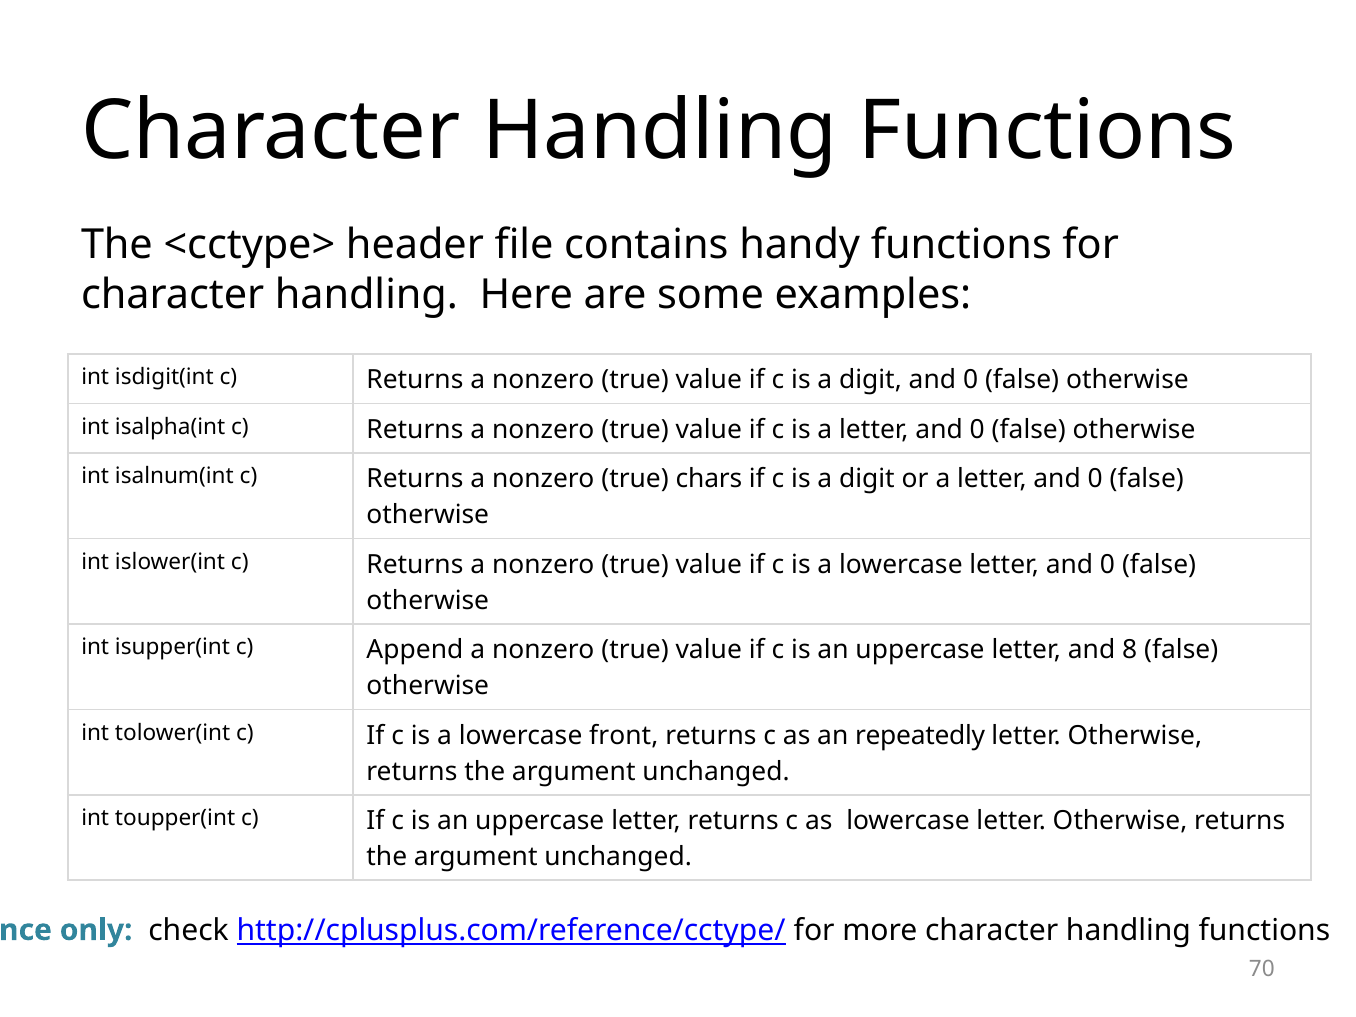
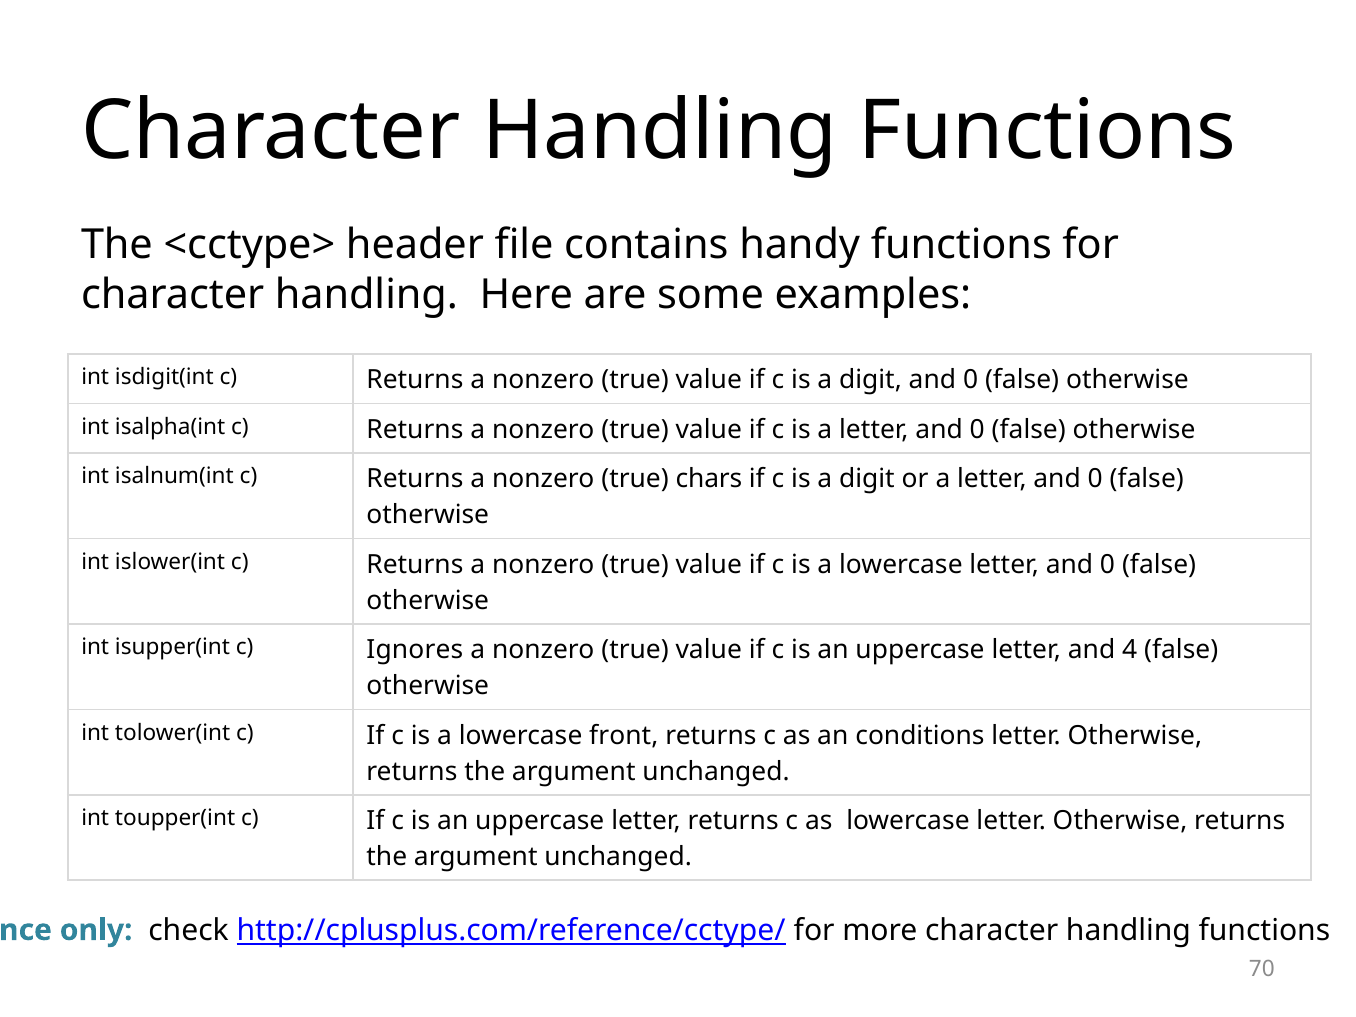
Append: Append -> Ignores (415, 650)
8: 8 -> 4 (1130, 650)
repeatedly: repeatedly -> conditions (920, 736)
